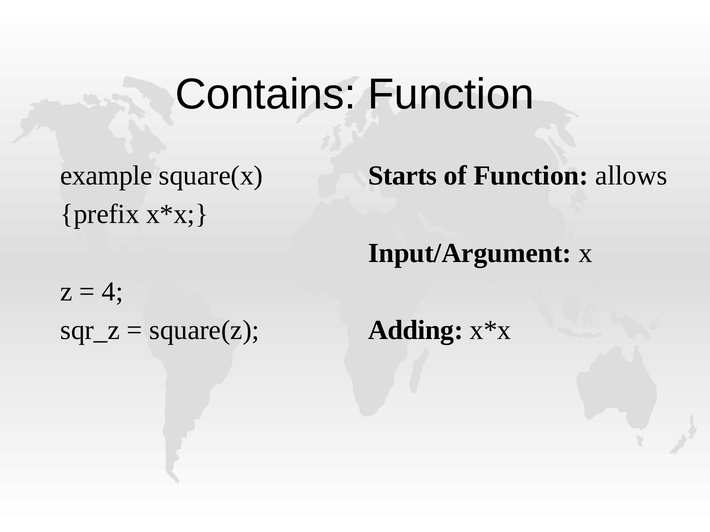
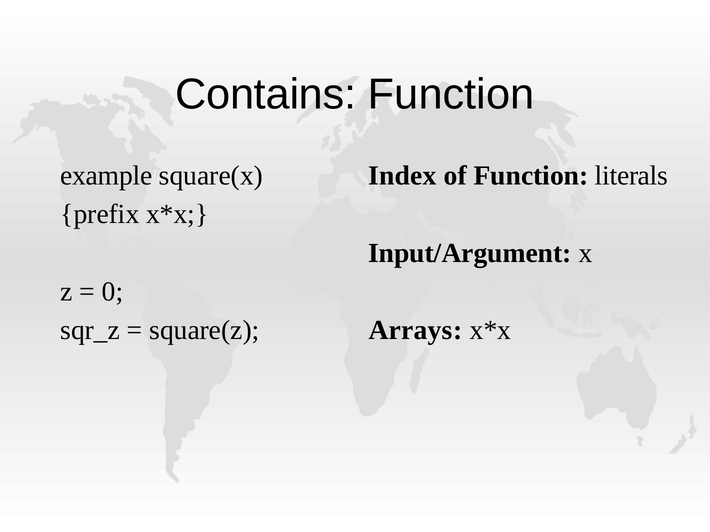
Starts: Starts -> Index (402, 176)
allows: allows -> literals (631, 176)
4: 4 -> 0 (113, 292)
Adding: Adding -> Arrays (415, 331)
